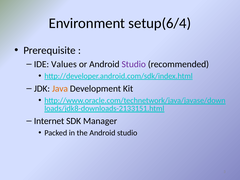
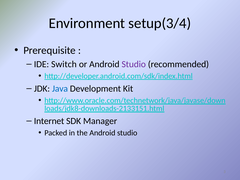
setup(6/4: setup(6/4 -> setup(3/4 (160, 23)
Values: Values -> Switch (64, 64)
Java colour: orange -> blue (60, 89)
